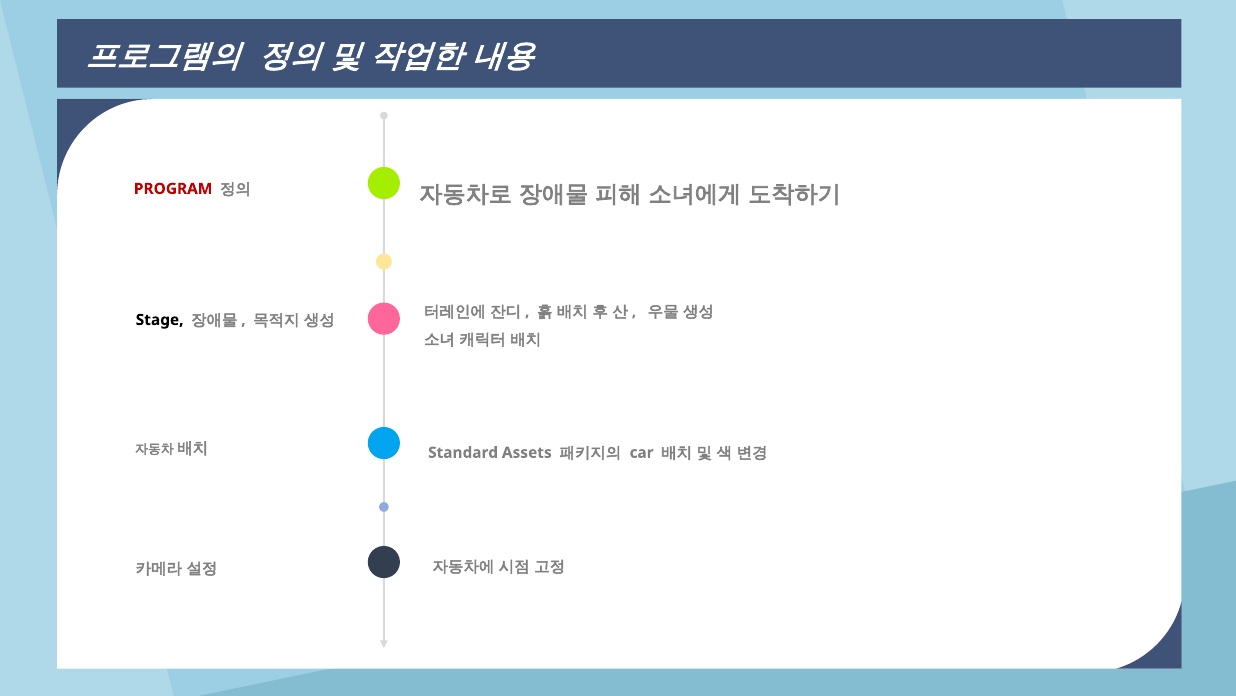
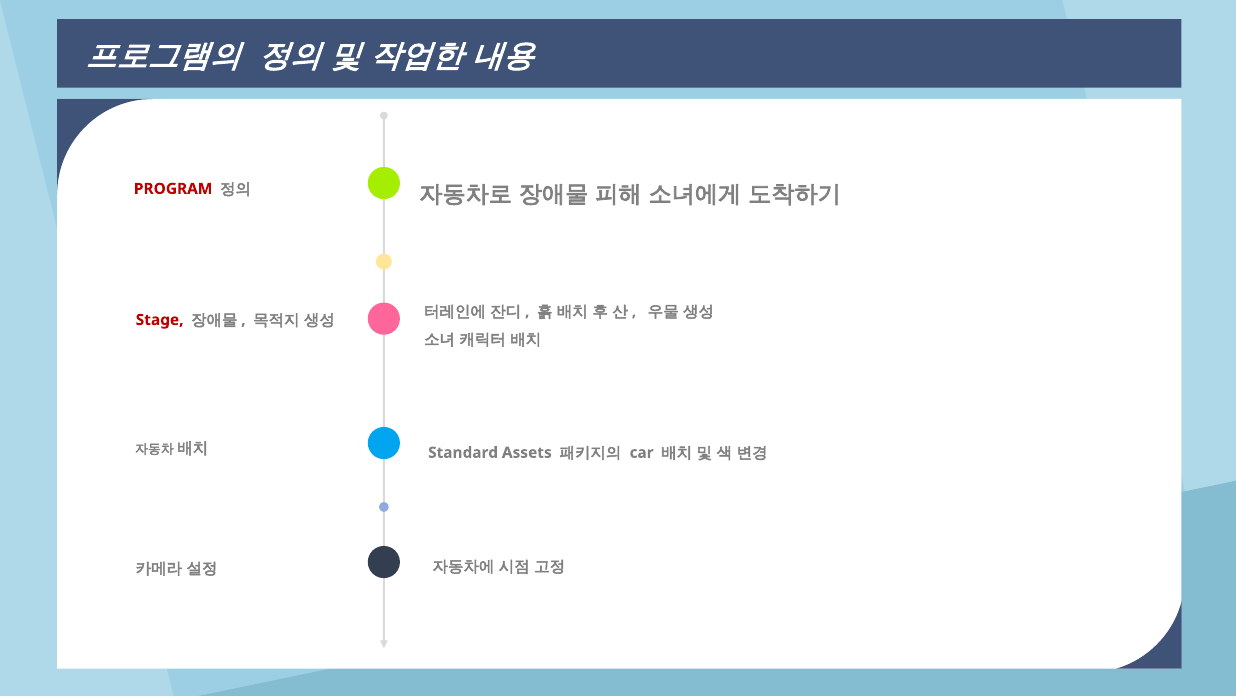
Stage colour: black -> red (160, 320)
